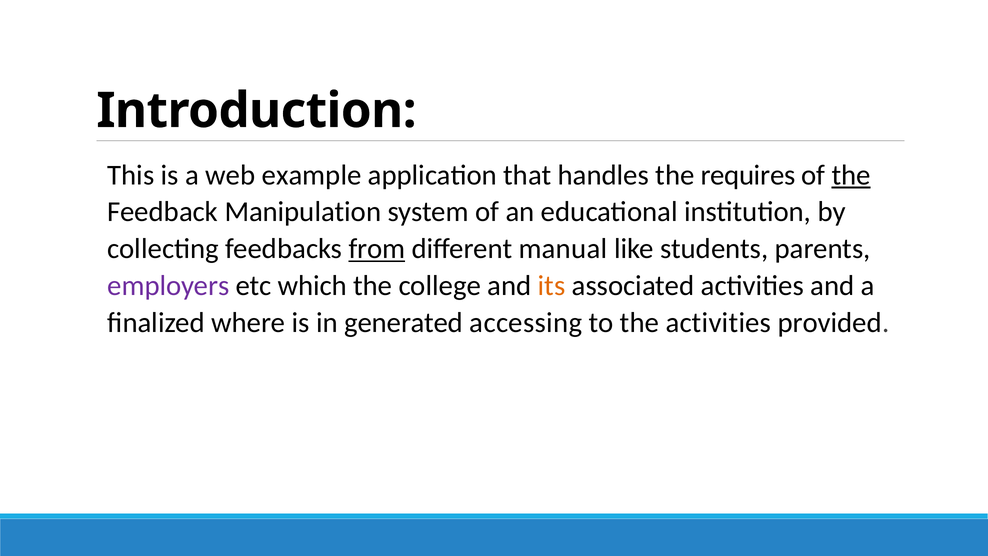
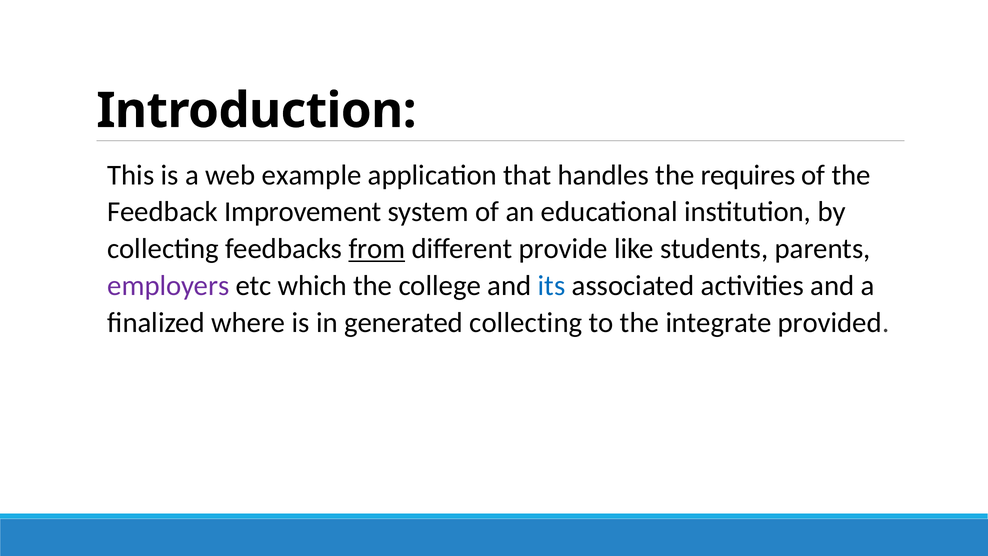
the underline: present -> none (851, 175)
Manipulation: Manipulation -> Improvement (303, 212)
manual: manual -> provide (563, 249)
its colour: orange -> blue (552, 286)
generated accessing: accessing -> collecting (526, 323)
the activities: activities -> integrate (719, 323)
